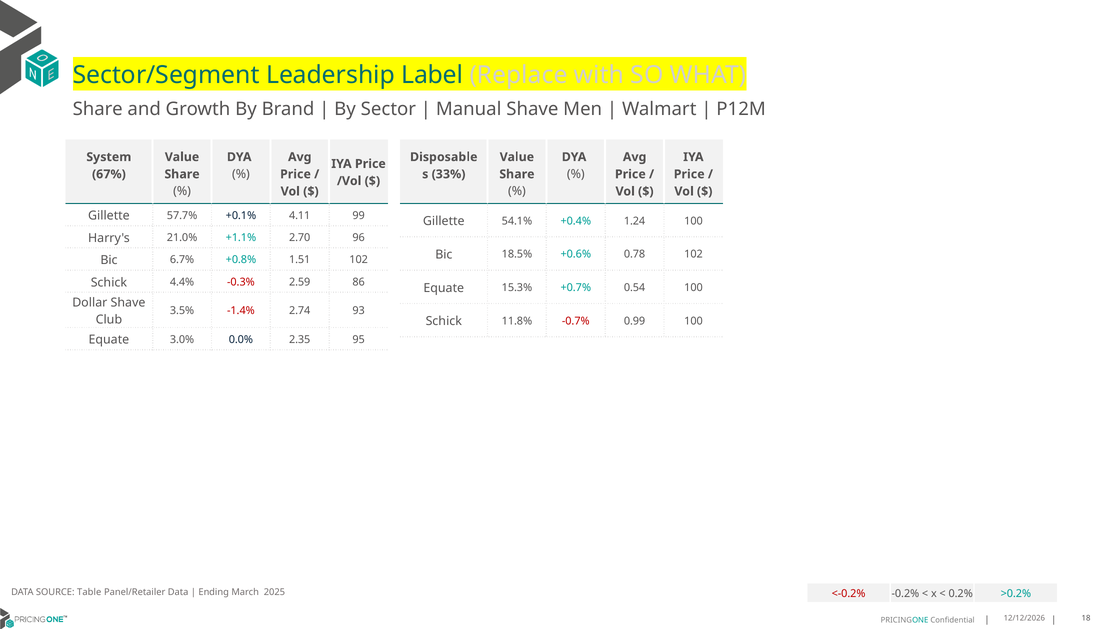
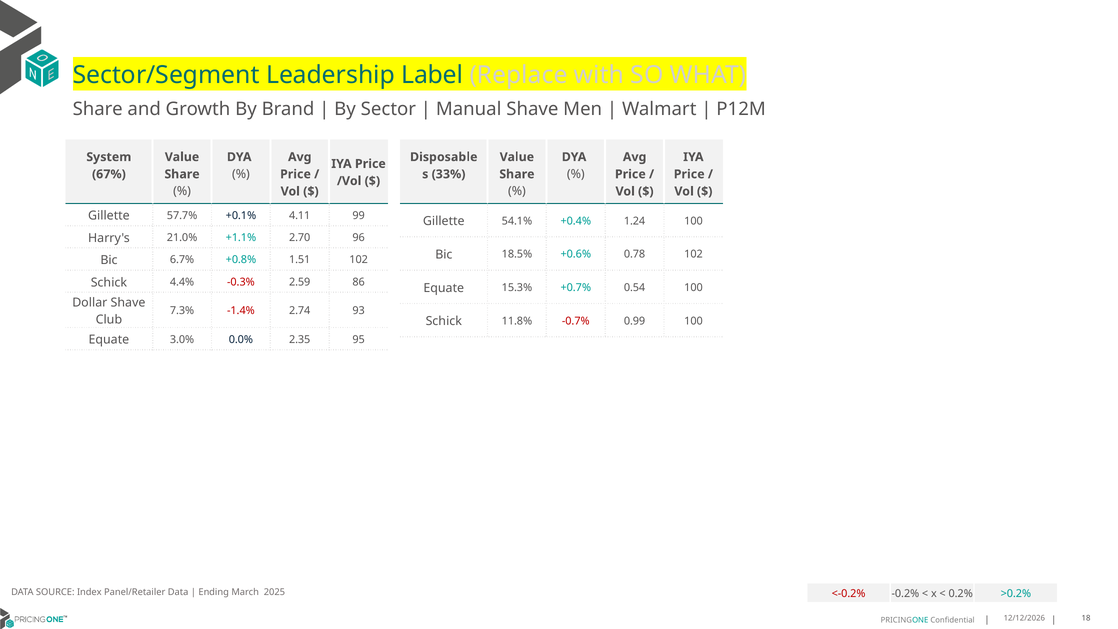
3.5%: 3.5% -> 7.3% (182, 311)
Table: Table -> Index (89, 592)
